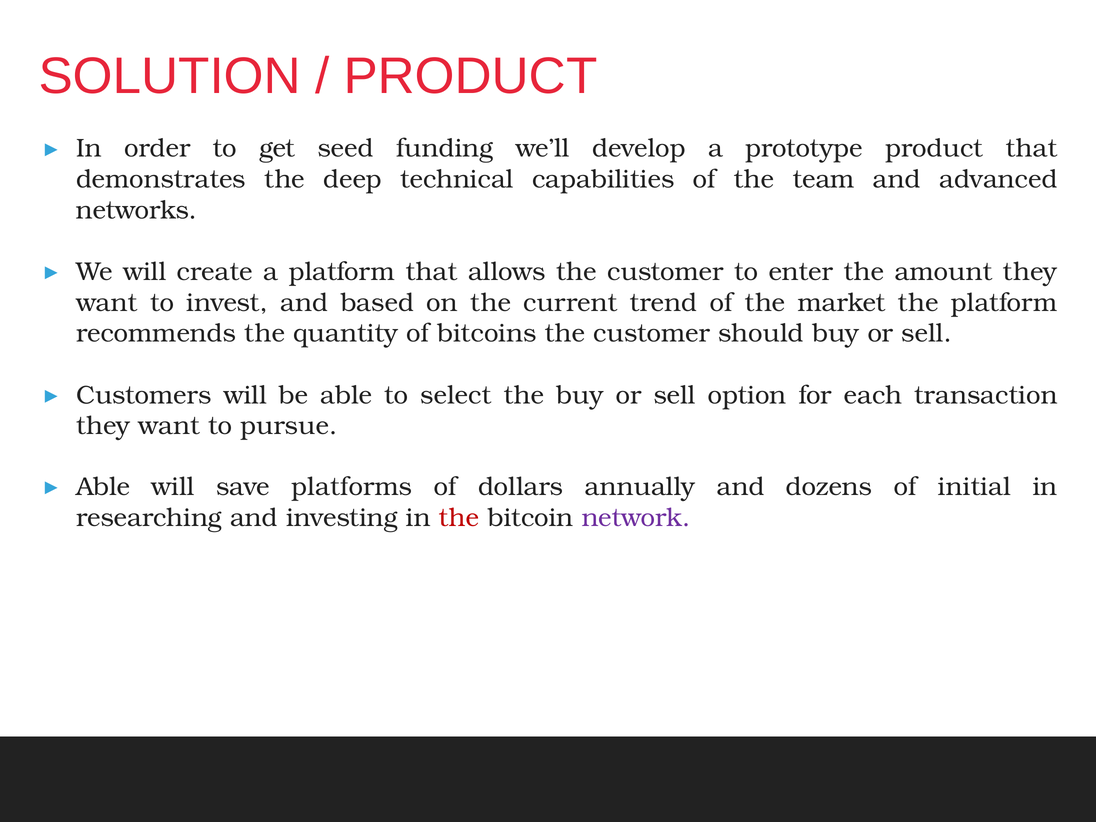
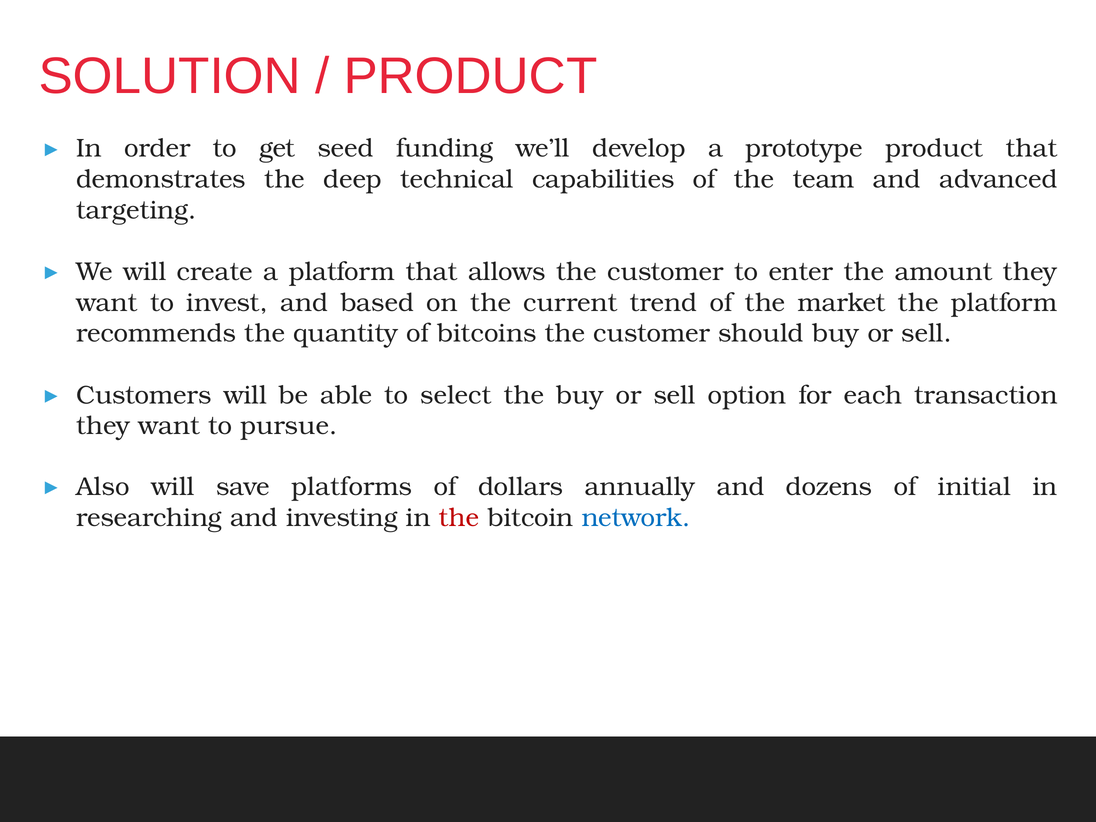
networks: networks -> targeting (136, 210)
Able: Able -> Also (103, 487)
network colour: purple -> blue (636, 518)
